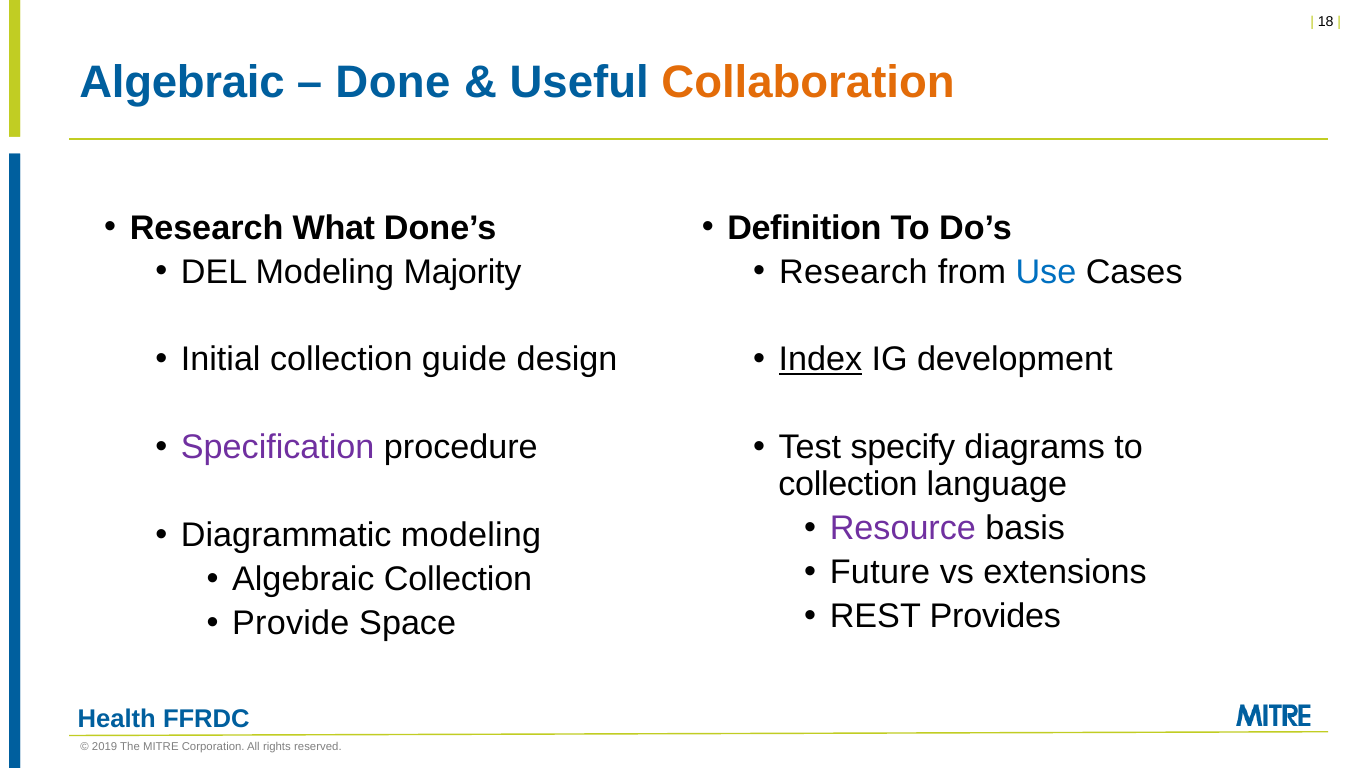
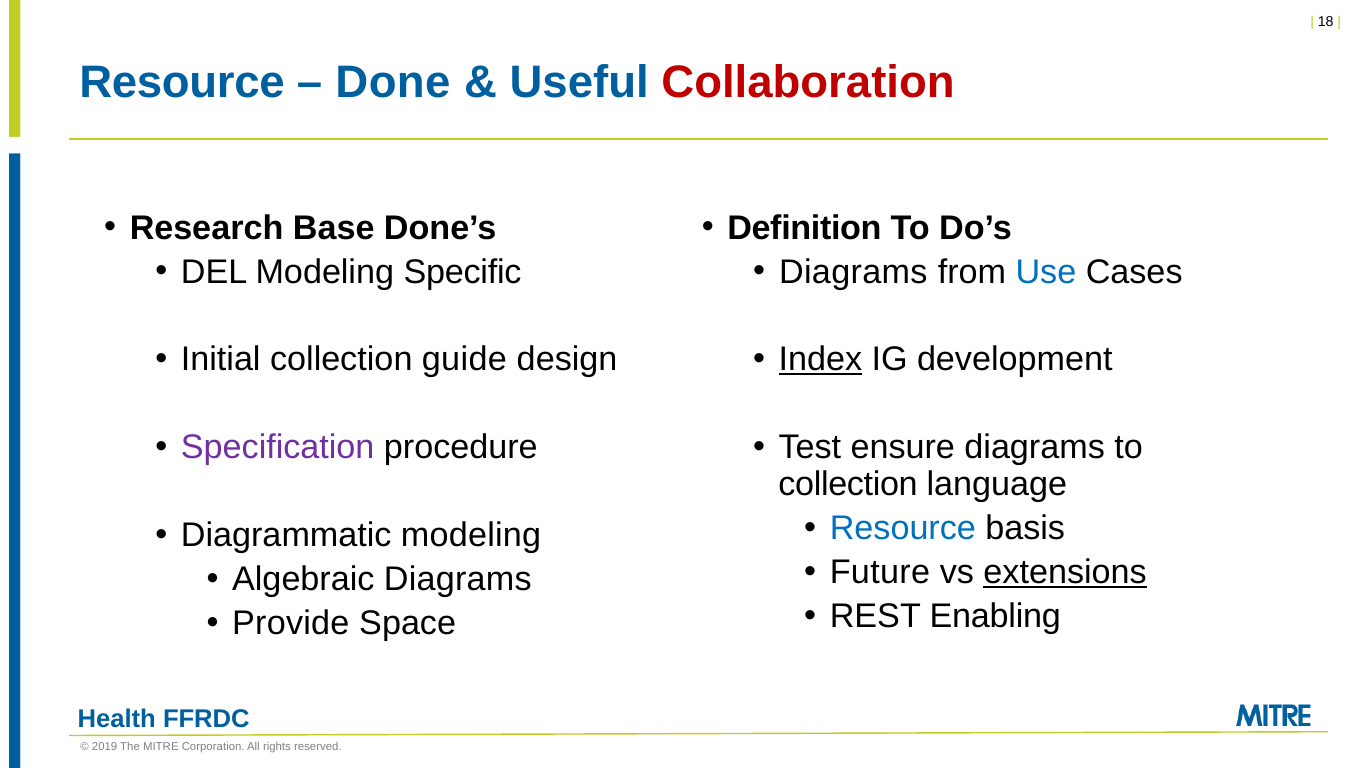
Algebraic: Algebraic -> Resource (182, 83)
Collaboration colour: orange -> red (808, 83)
What: What -> Base (334, 228)
Majority: Majority -> Specific (462, 272)
Research: Research -> Diagrams (853, 272)
specify: specify -> ensure (903, 448)
Resource colour: purple -> blue (903, 529)
extensions underline: none -> present (1065, 573)
Algebraic Collection: Collection -> Diagrams (458, 580)
Provides: Provides -> Enabling (995, 616)
